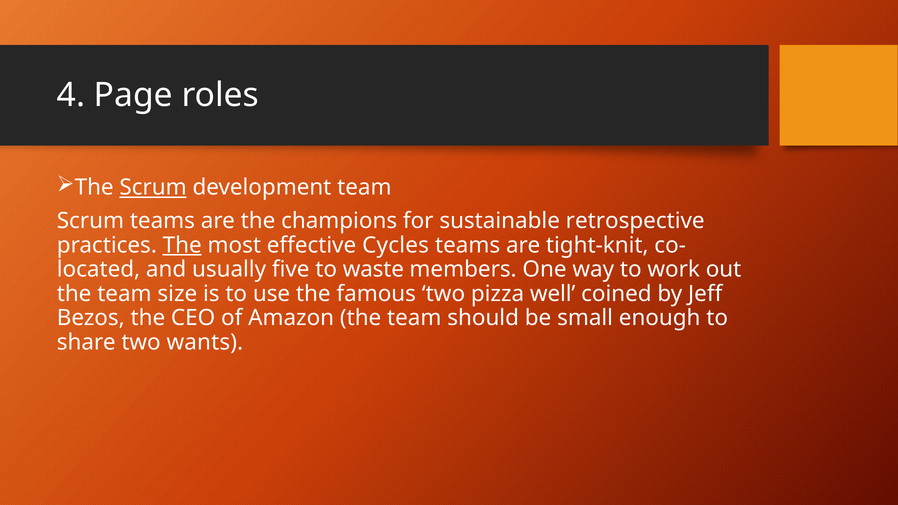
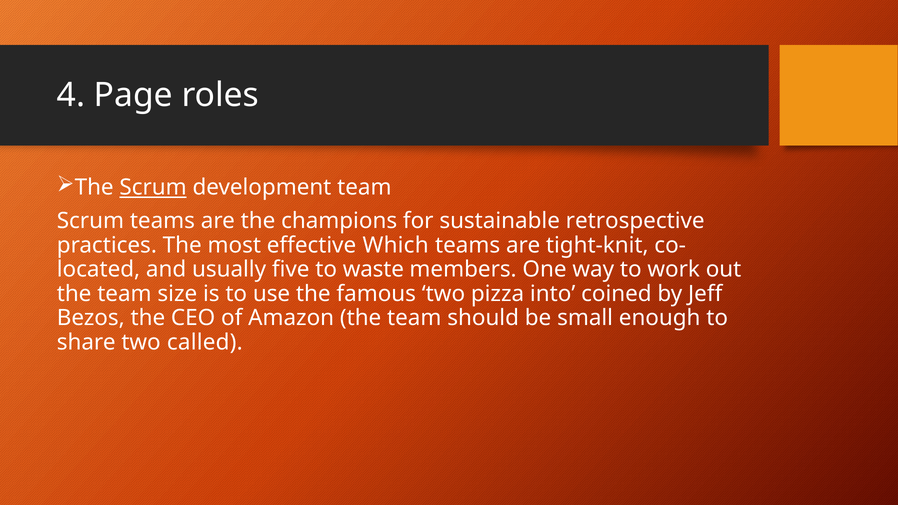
The underline: present -> none (182, 245)
Cycles: Cycles -> Which (396, 245)
well: well -> into (553, 294)
wants: wants -> called (205, 342)
